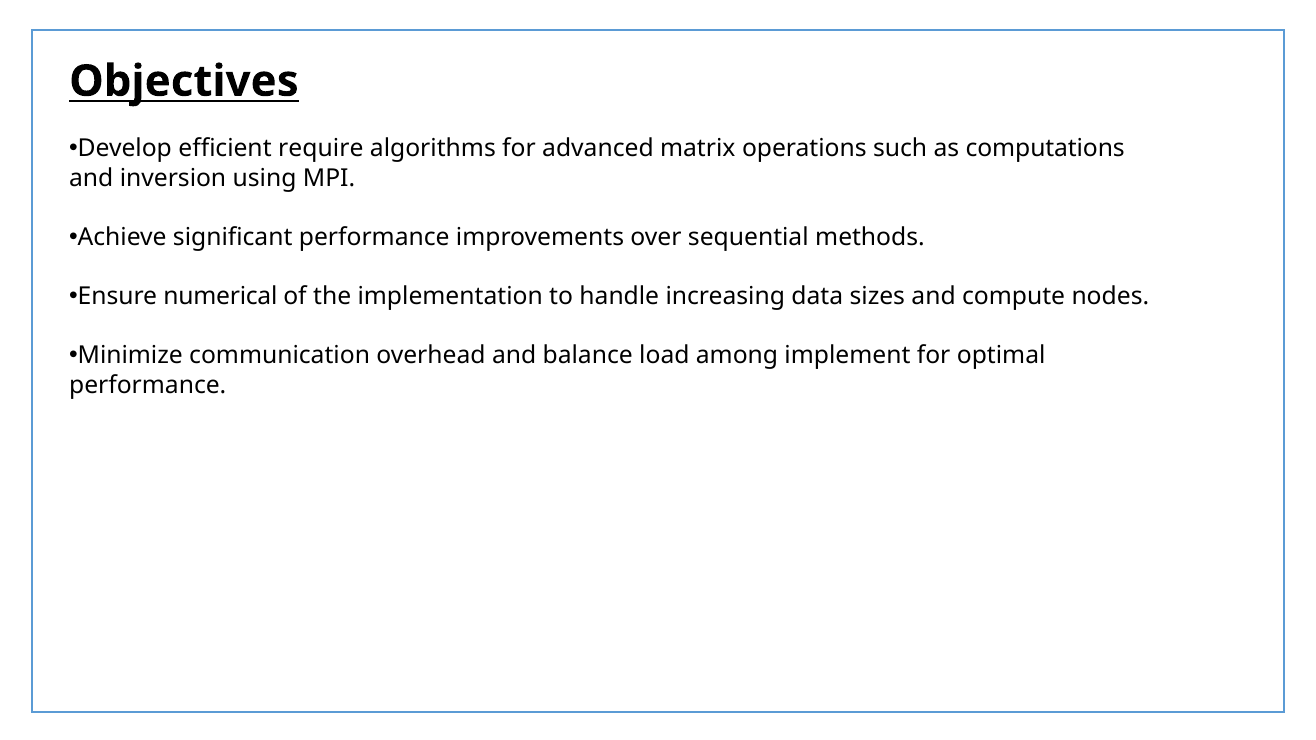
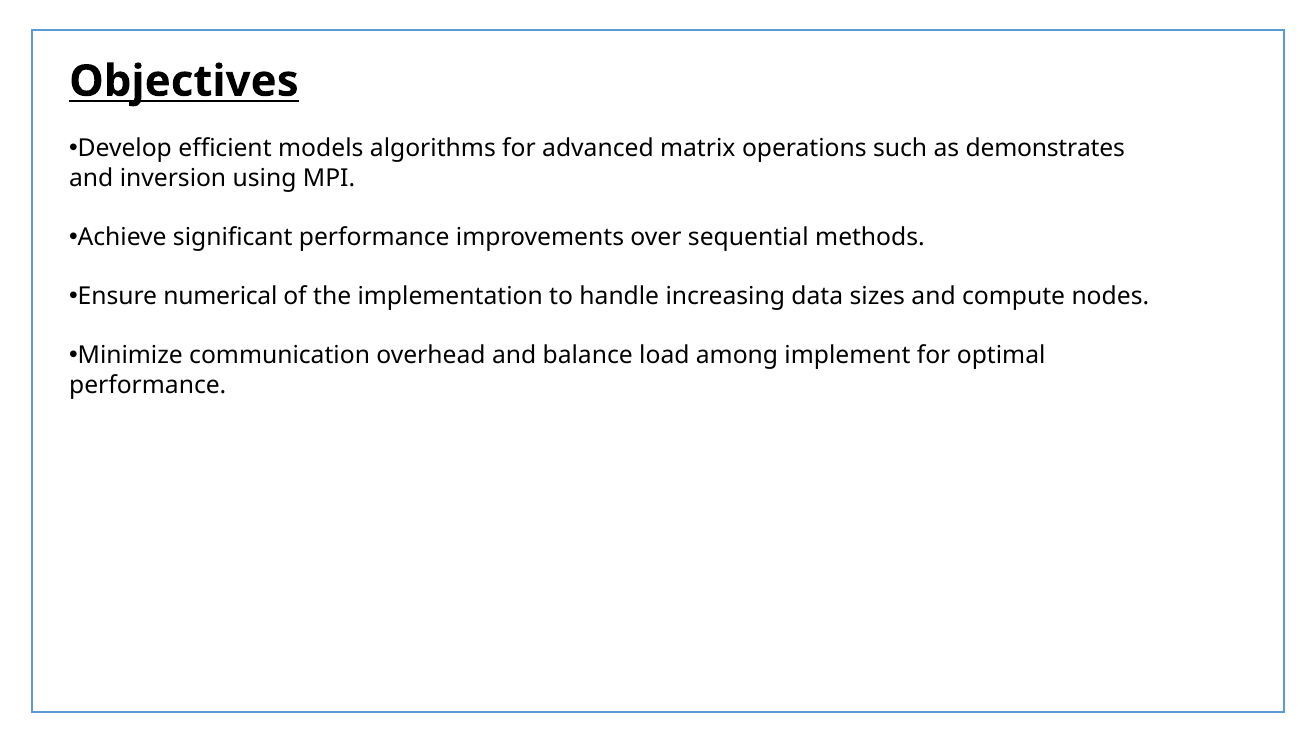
require: require -> models (321, 148)
computations: computations -> demonstrates (1045, 148)
